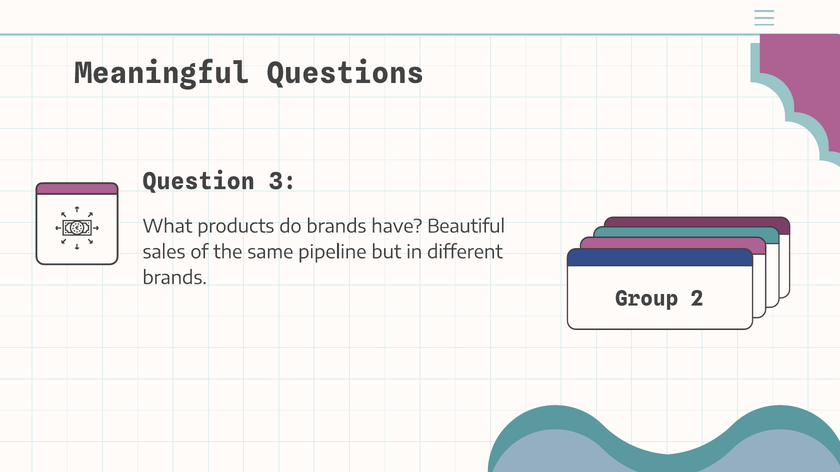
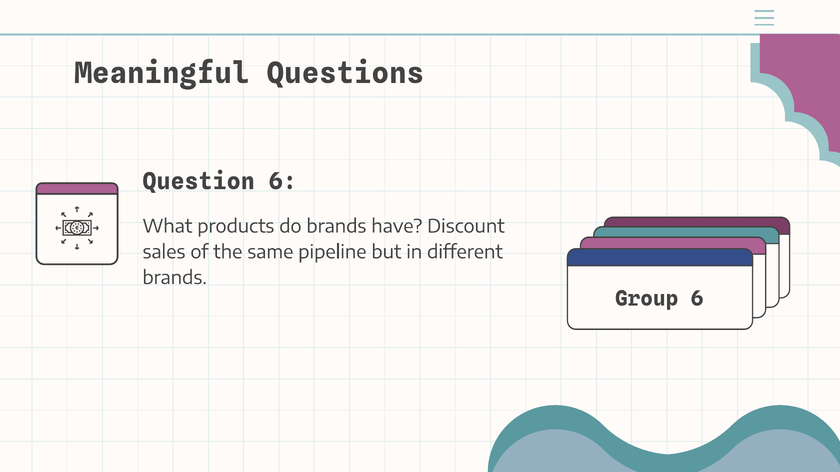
Question 3: 3 -> 6 (283, 182)
Beautiful: Beautiful -> Discount (466, 227)
Group 2: 2 -> 6 (697, 299)
